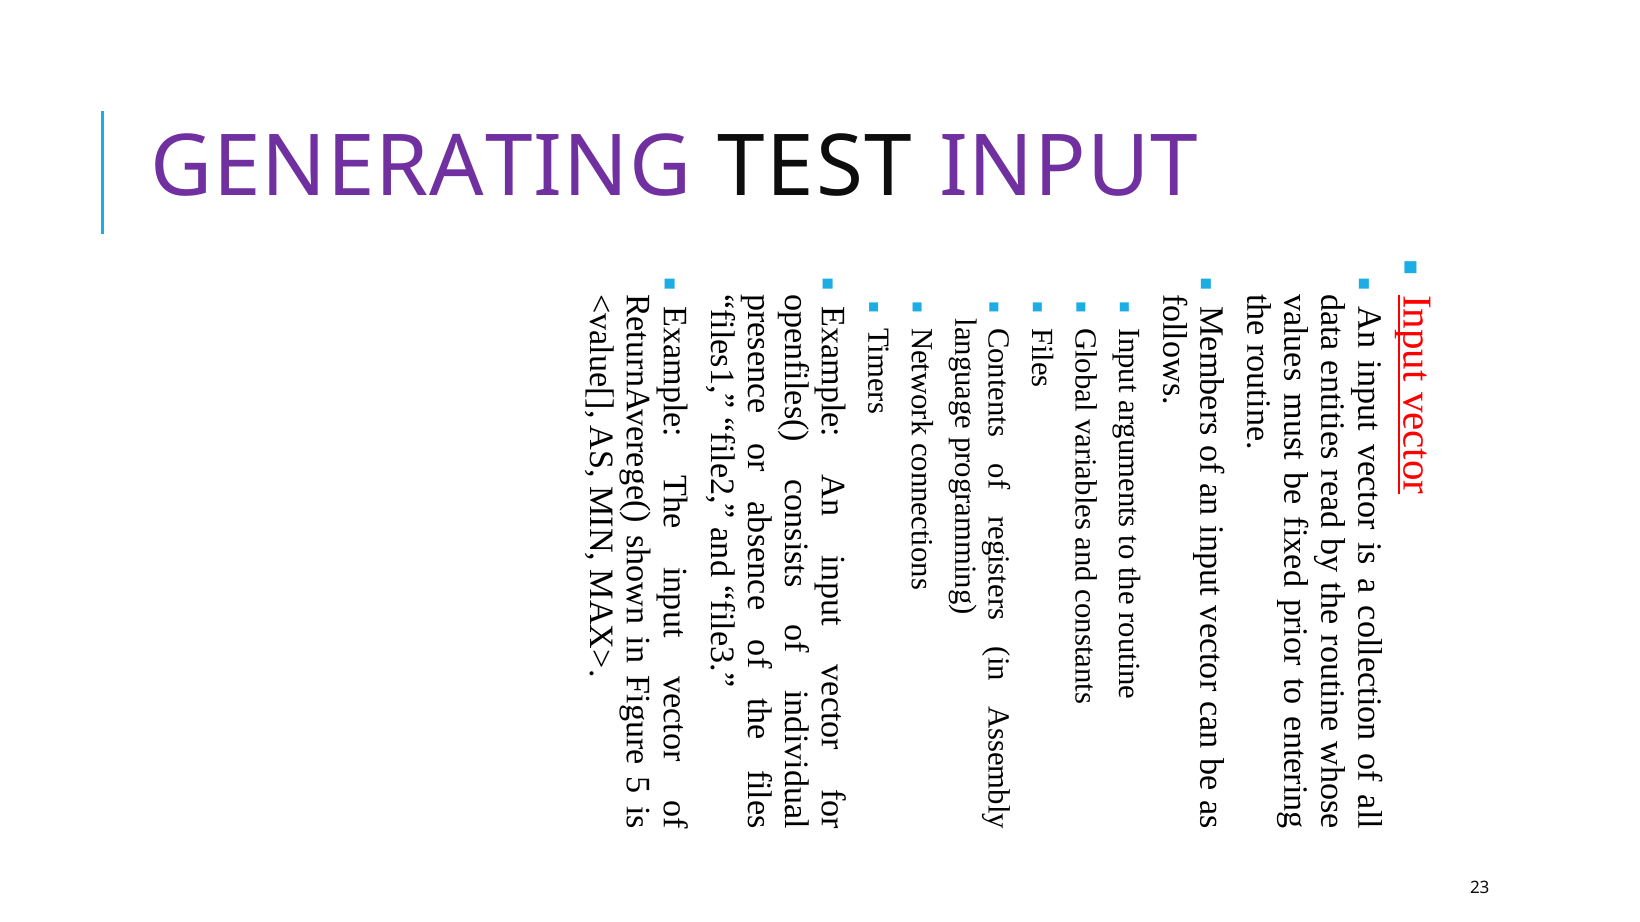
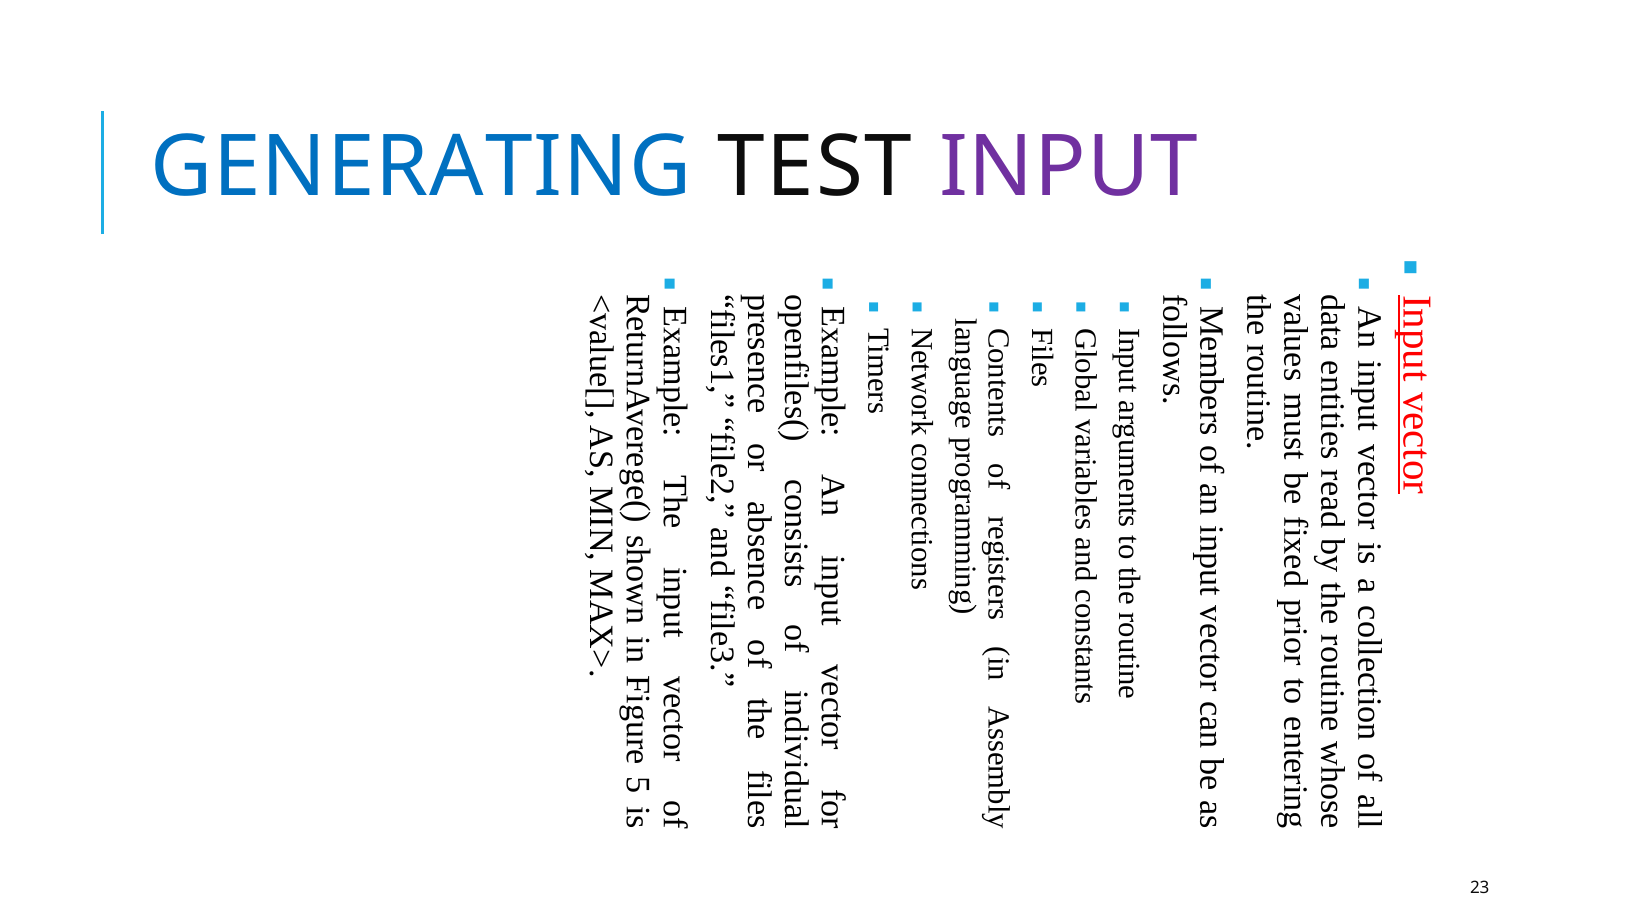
GENERATING colour: purple -> blue (421, 168)
